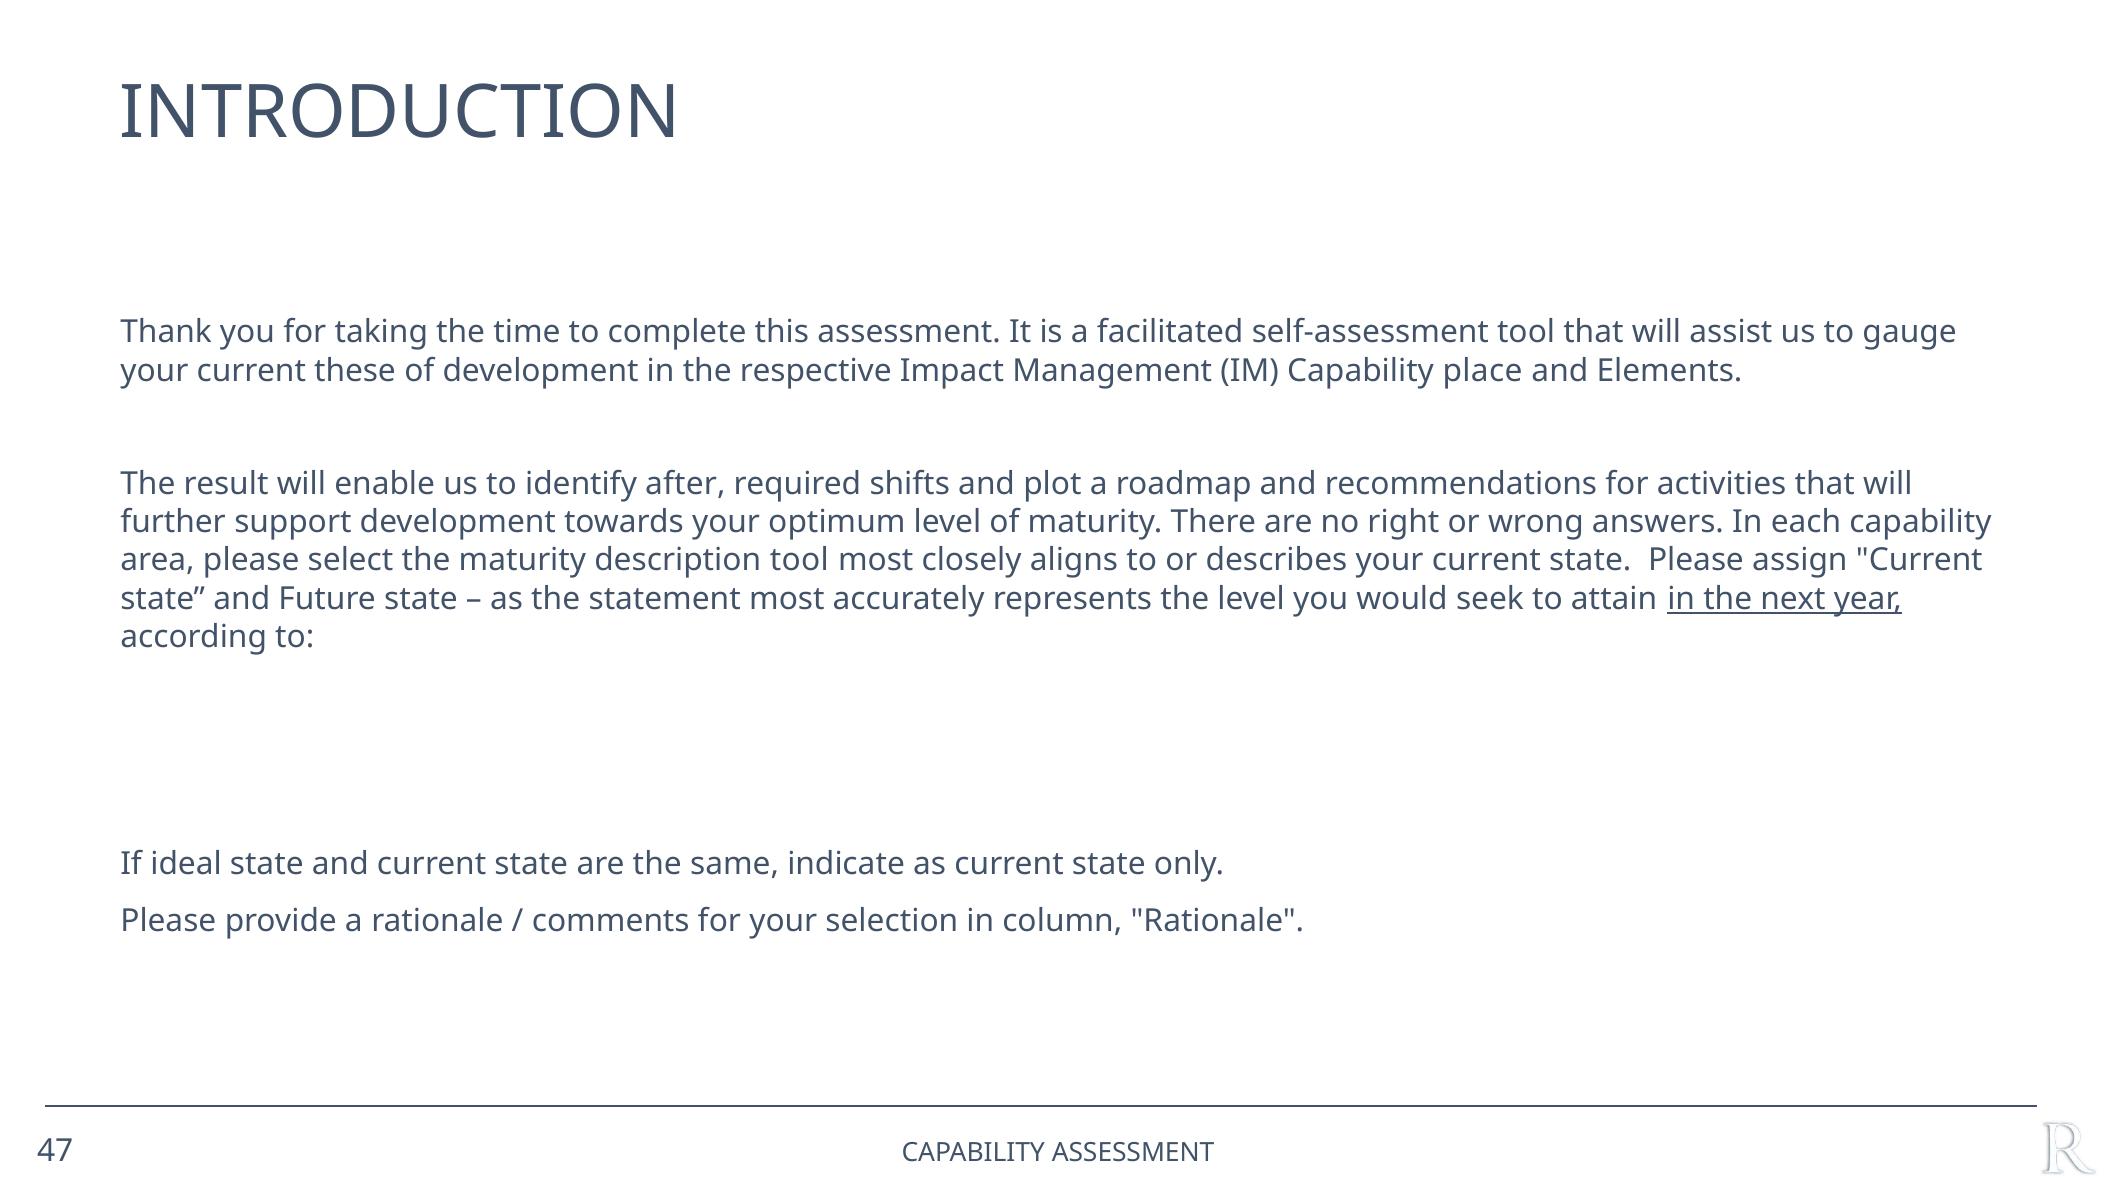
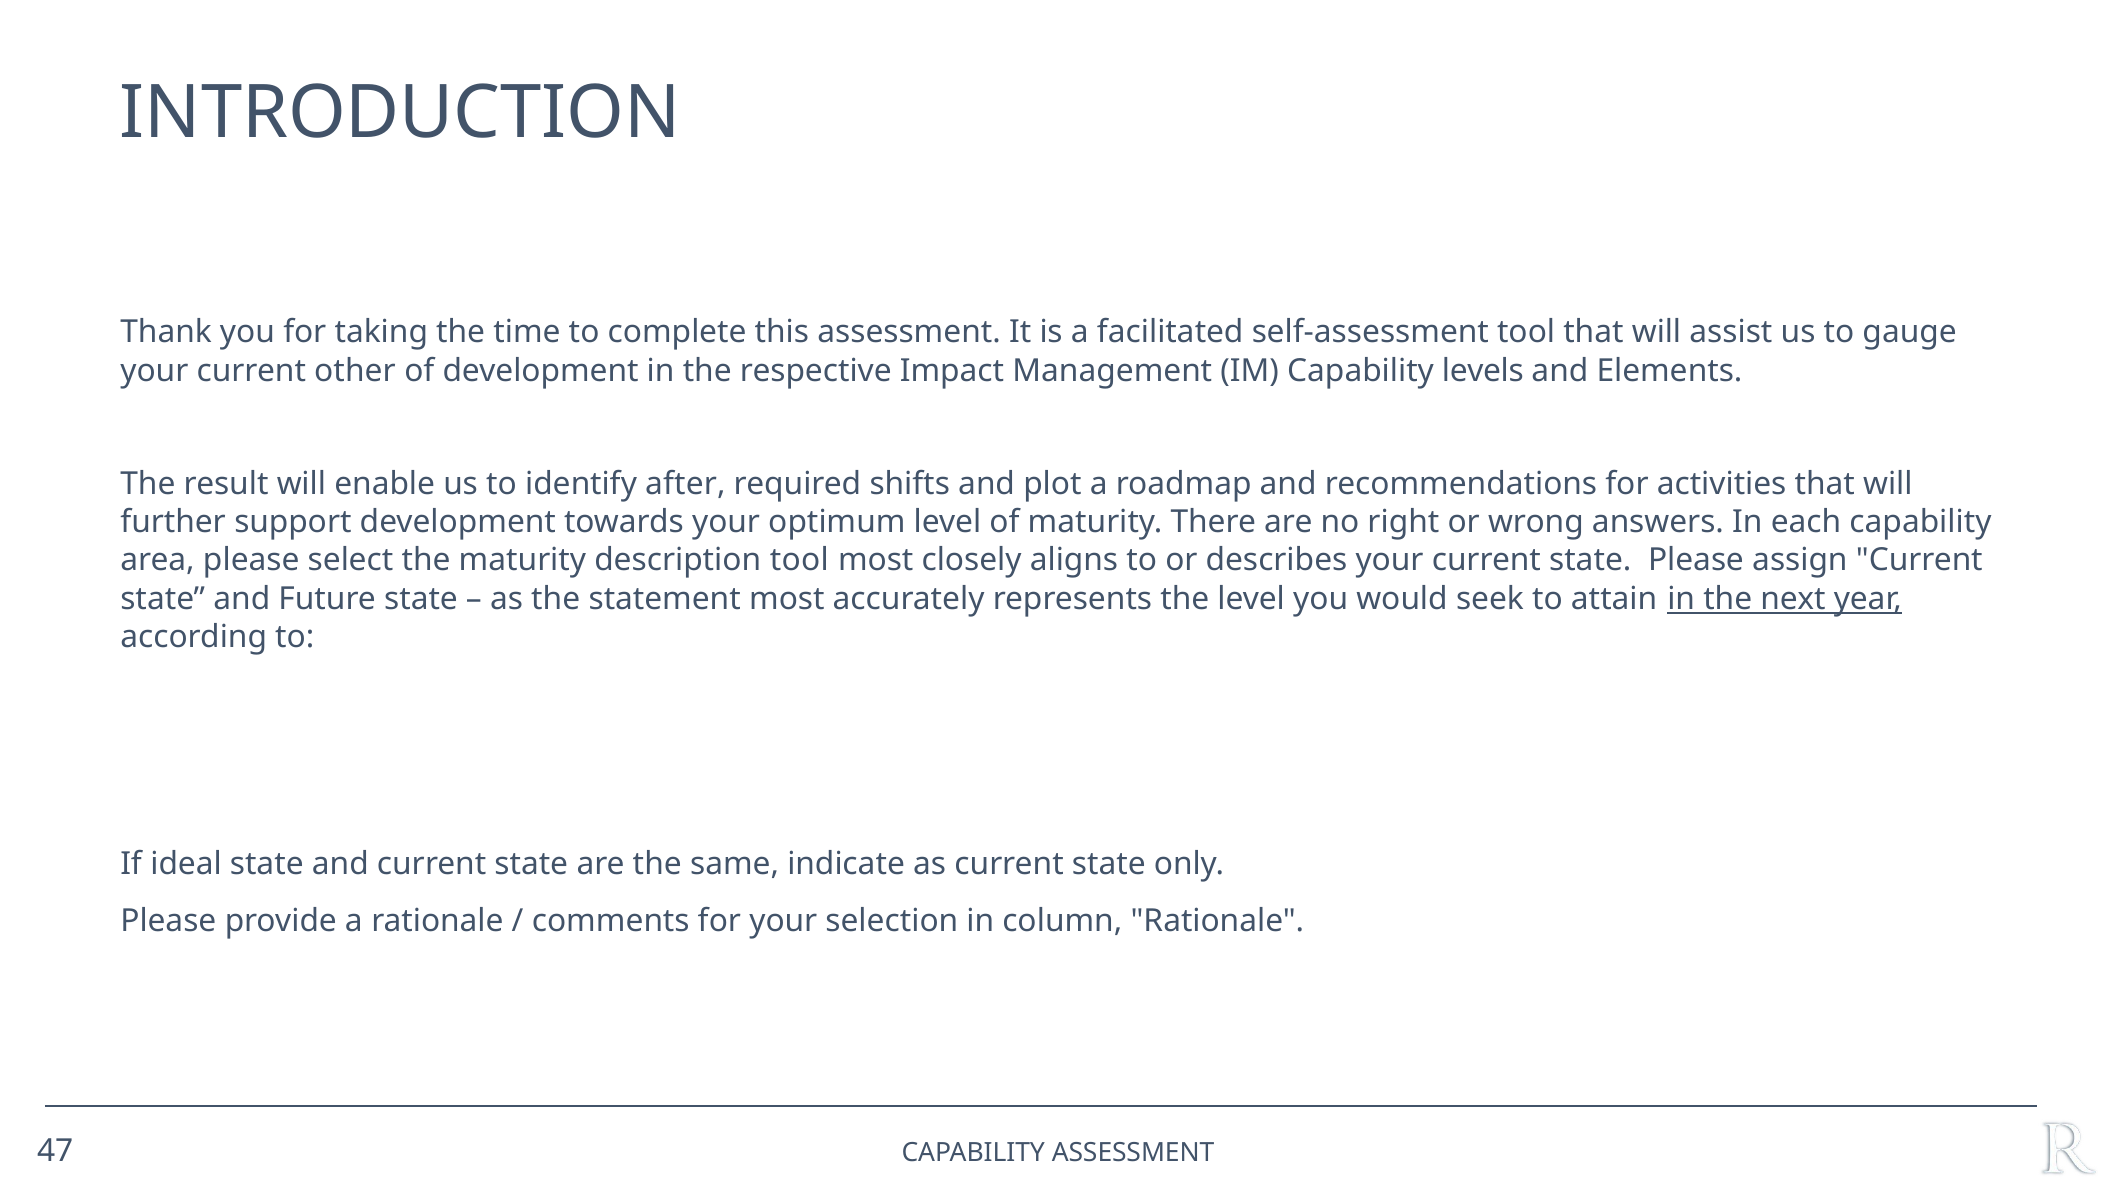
these: these -> other (355, 371)
place: place -> levels (1483, 371)
